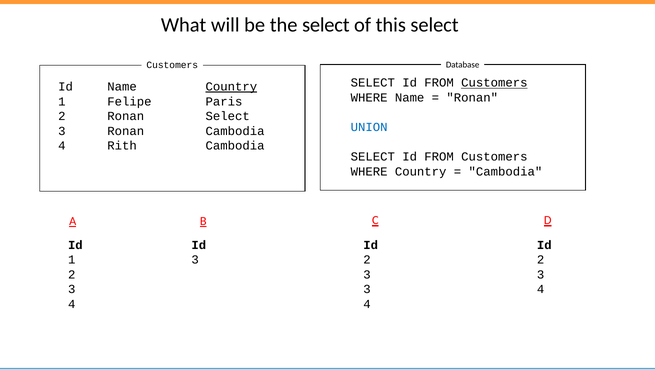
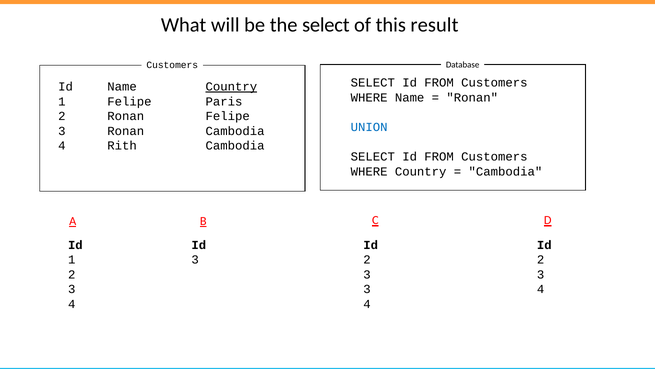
this select: select -> result (434, 25)
Customers underline: present -> none (494, 83)
Ronan Select: Select -> Felipe (228, 116)
